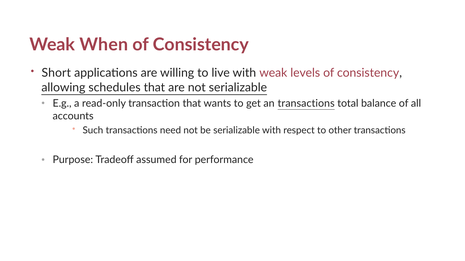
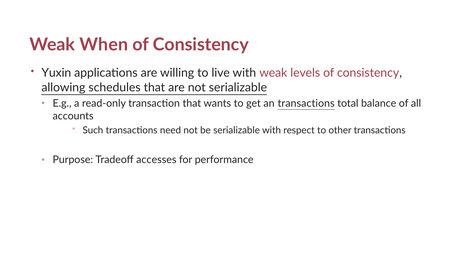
Short: Short -> Yuxin (56, 73)
assumed: assumed -> accesses (156, 160)
